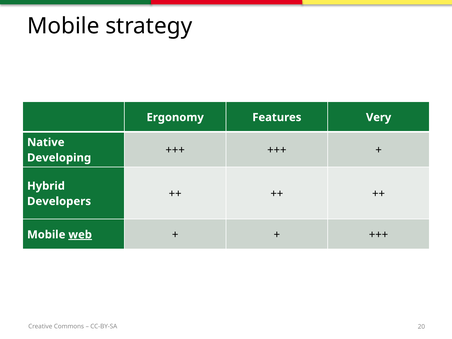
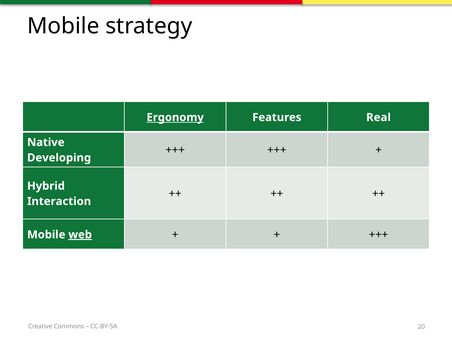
Ergonomy underline: none -> present (175, 117)
Very: Very -> Real (378, 117)
Developers: Developers -> Interaction (59, 201)
